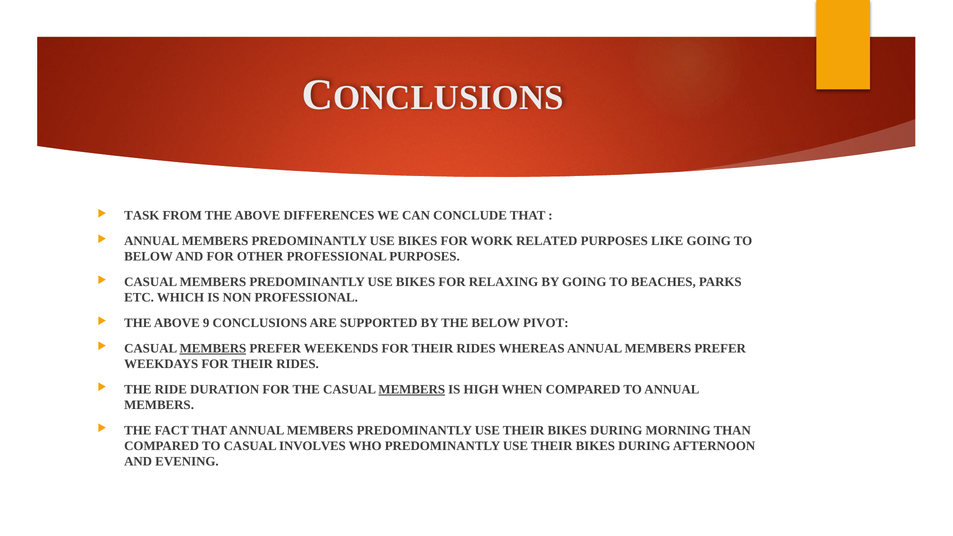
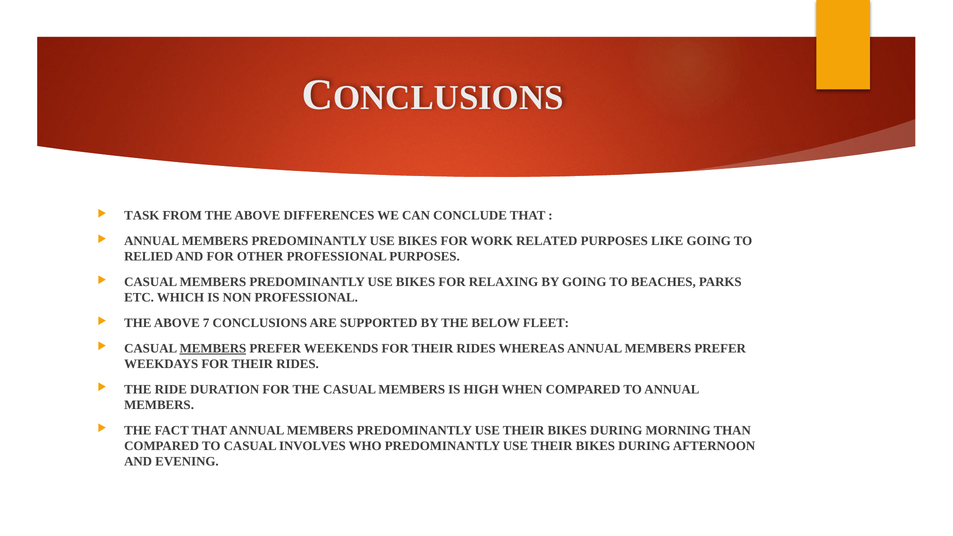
BELOW: BELOW -> RELIED (149, 257)
9: 9 -> 7 (206, 323)
PIVOT: PIVOT -> FLEET (546, 323)
MEMBERS underline: present -> none (412, 389)
